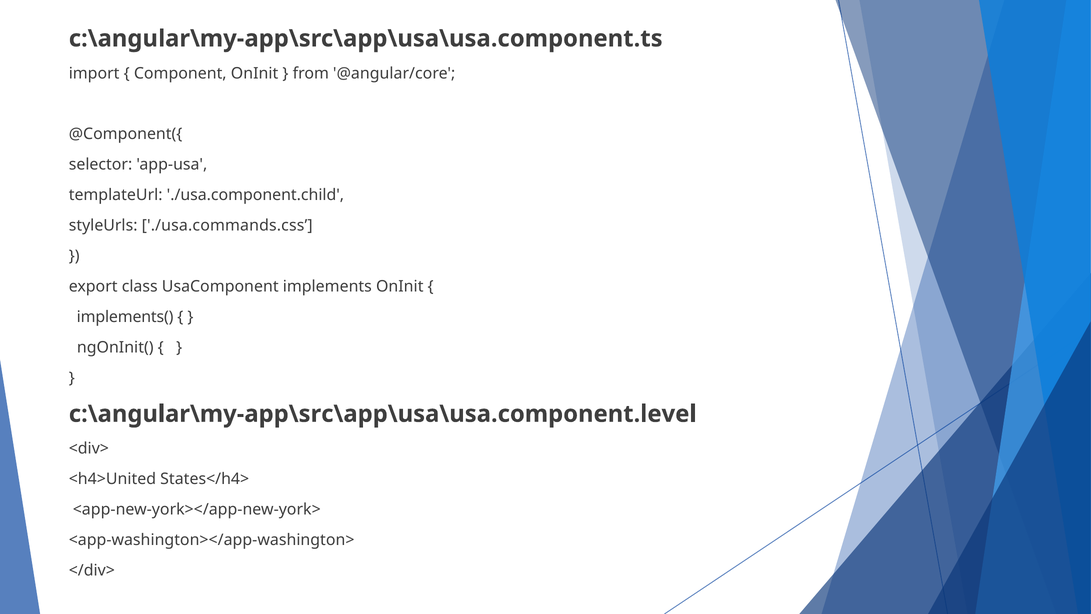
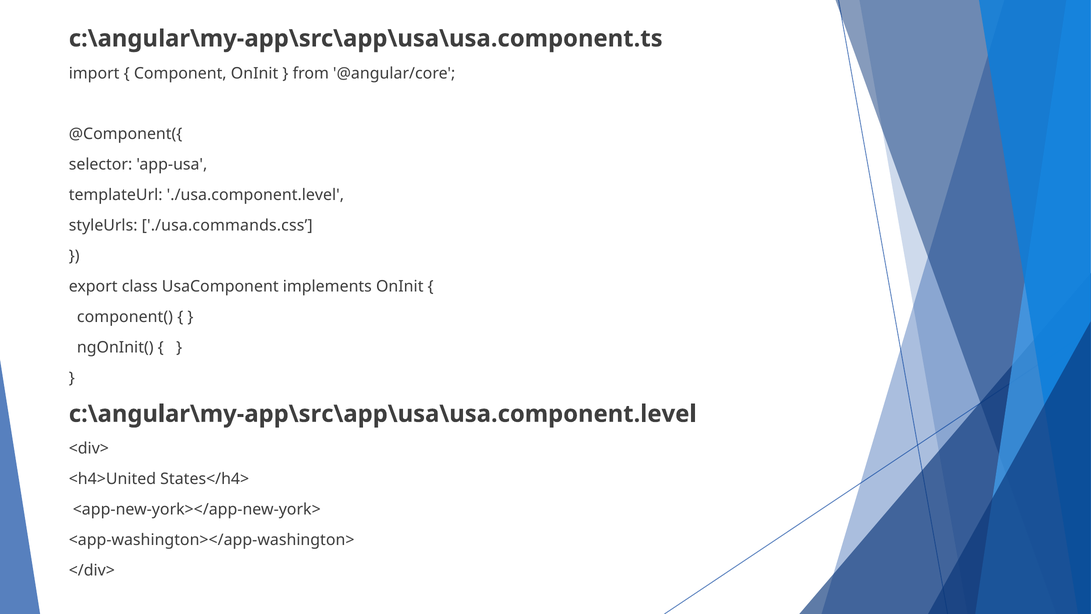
./usa.component.child: ./usa.component.child -> ./usa.component.level (255, 195)
implements(: implements( -> component( (125, 317)
